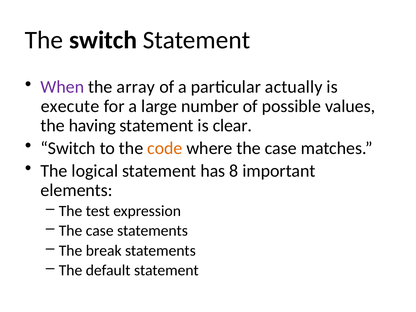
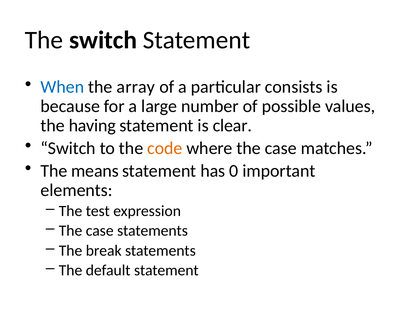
When colour: purple -> blue (62, 87)
actually: actually -> consists (294, 87)
execute: execute -> because (70, 106)
logical: logical -> means (95, 171)
8: 8 -> 0 (234, 171)
